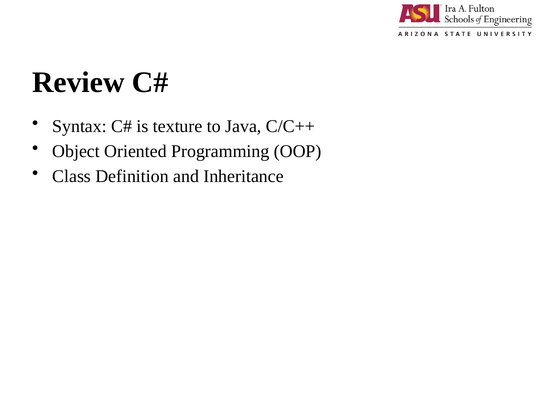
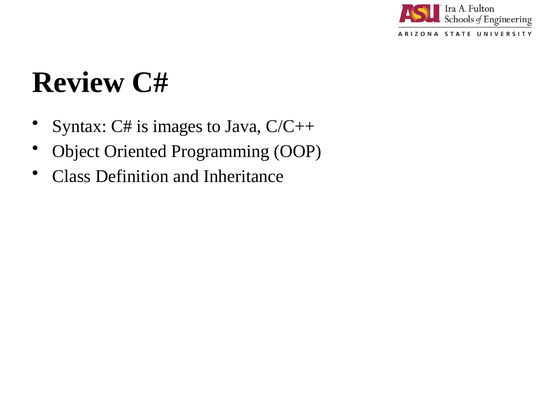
texture: texture -> images (178, 126)
